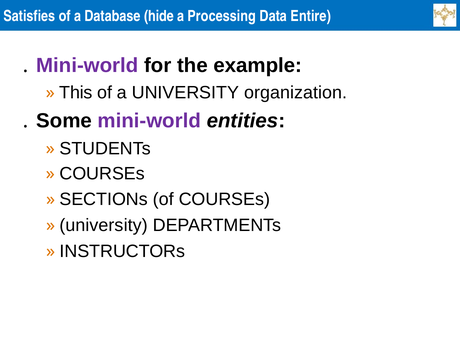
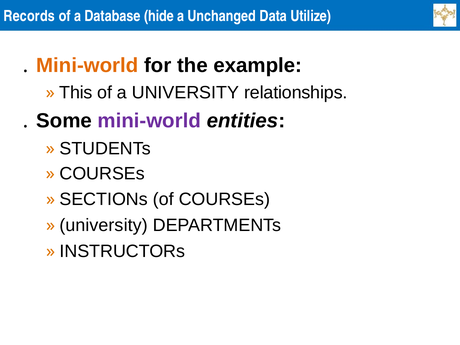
Satisfies: Satisfies -> Records (29, 16)
Processing: Processing -> Unchanged (222, 16)
Entire: Entire -> Utilize (311, 16)
Mini-world colour: purple -> orange (87, 66)
organization: organization -> relationships (296, 93)
